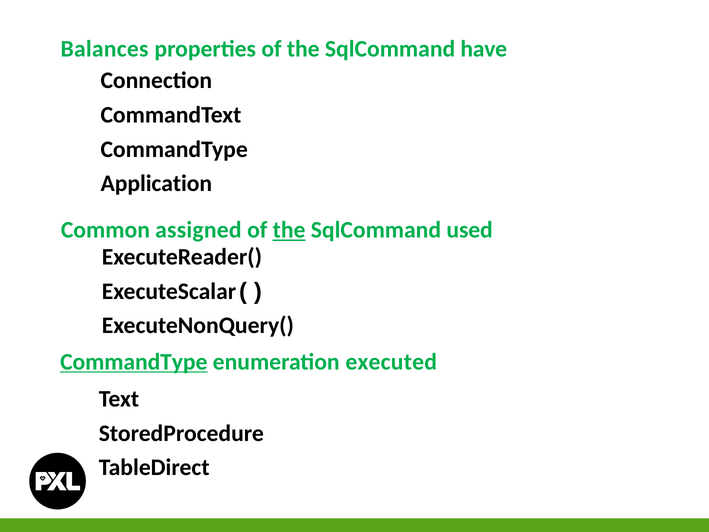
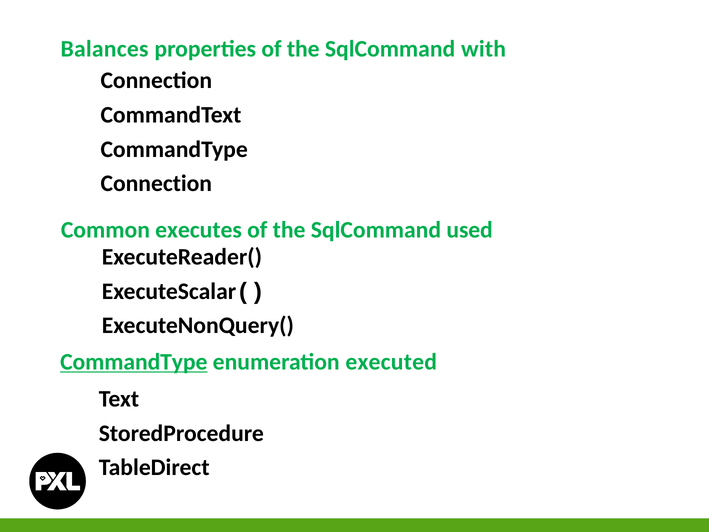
have: have -> with (484, 49)
Application: Application -> Connection (156, 183)
assigned: assigned -> executes (199, 230)
the underline: present -> none (289, 230)
